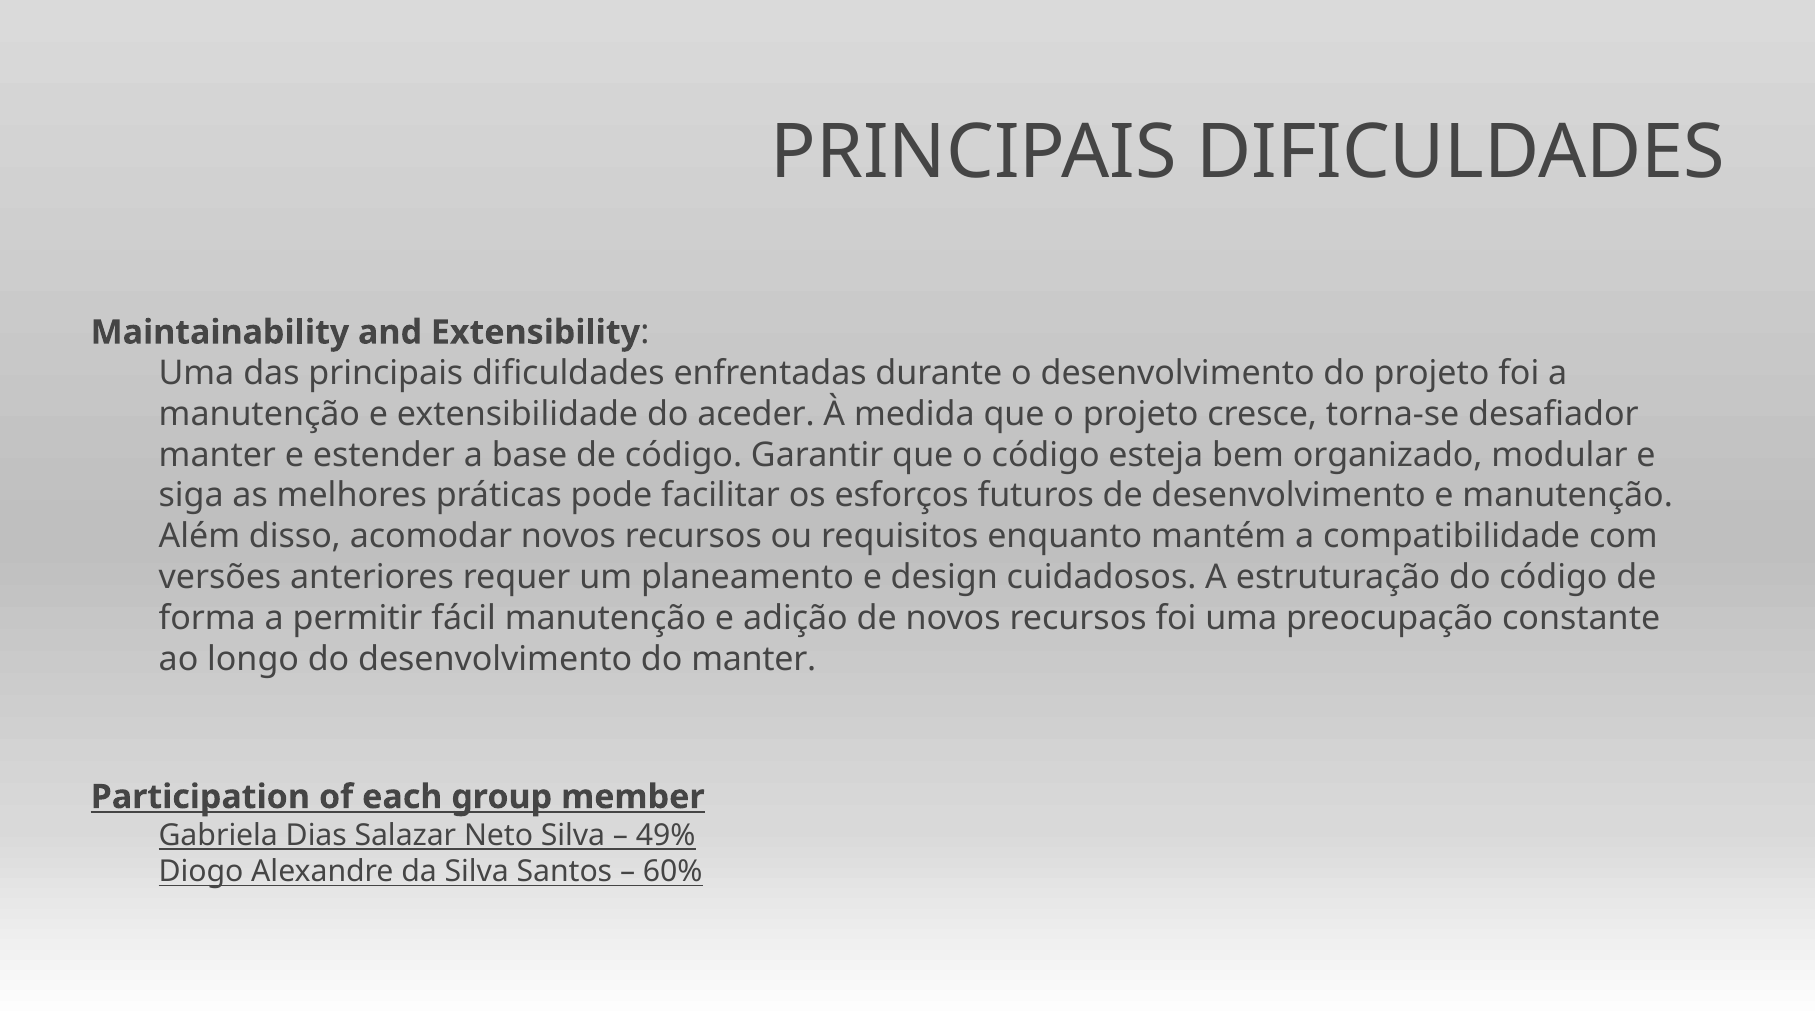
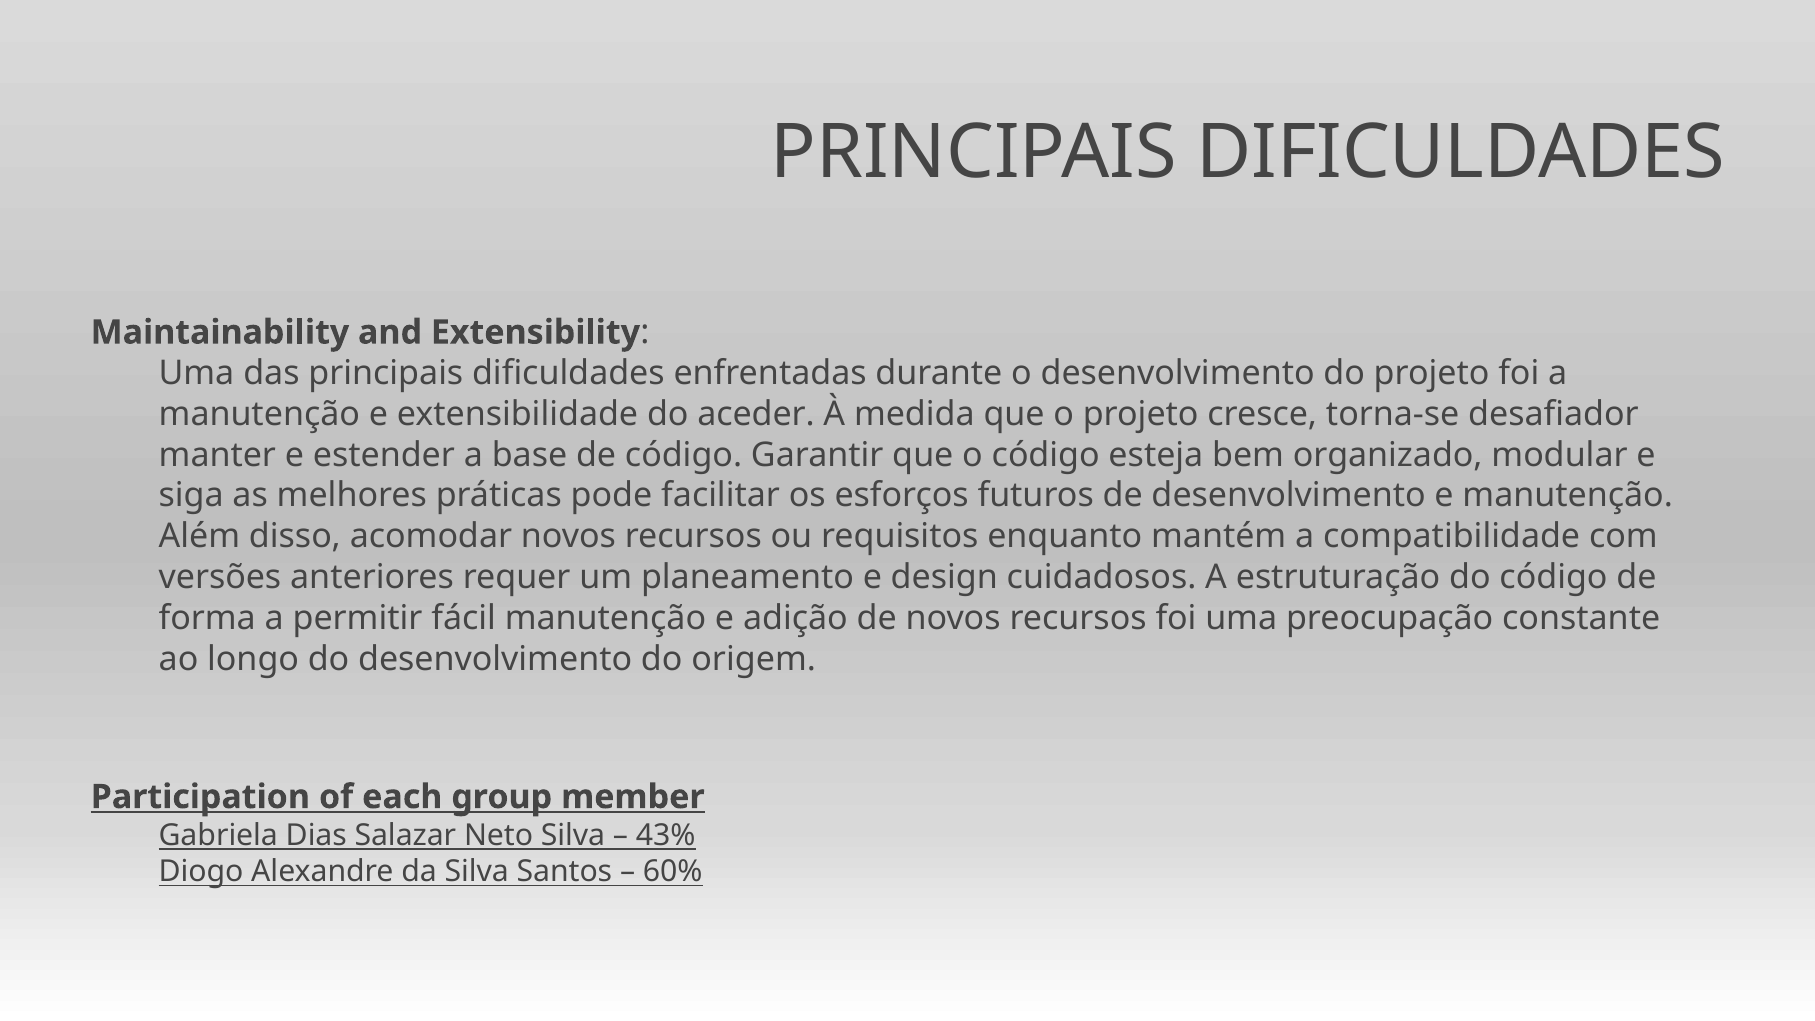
do manter: manter -> origem (754, 659)
49%: 49% -> 43% (666, 835)
